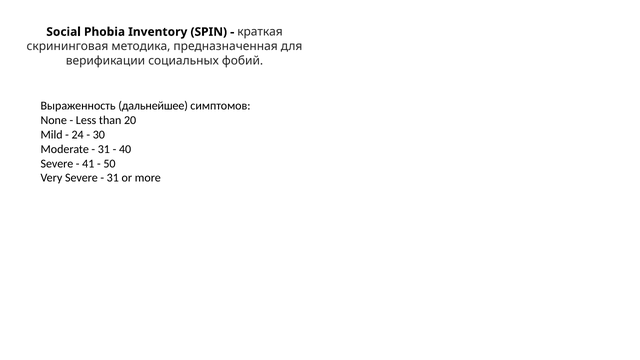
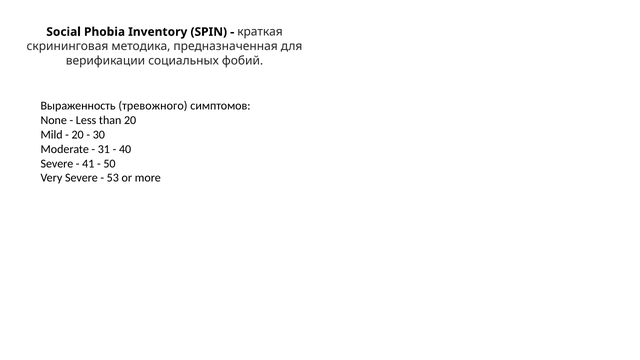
дальнейшее: дальнейшее -> тревожного (153, 106)
24: 24 -> 20 (78, 135)
31: 31 -> 53 (113, 178)
